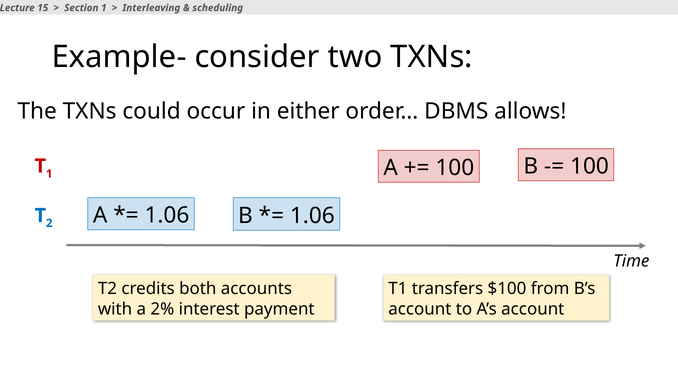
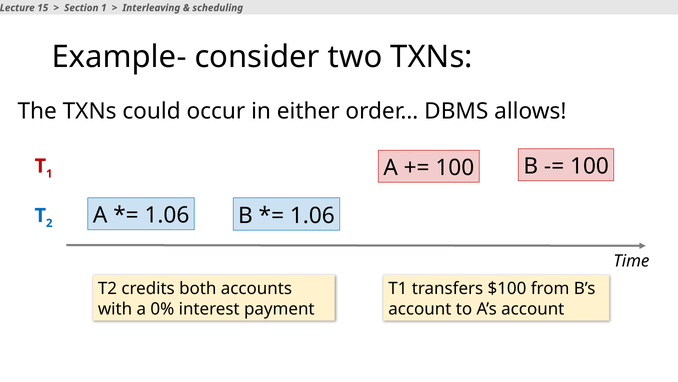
2%: 2% -> 0% (162, 309)
